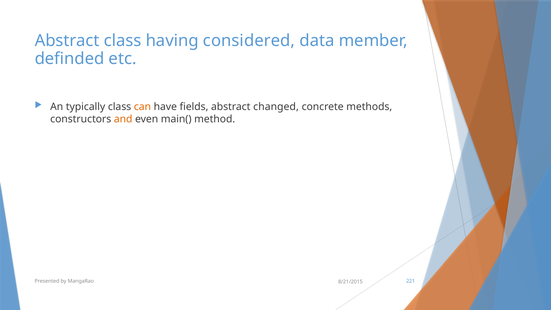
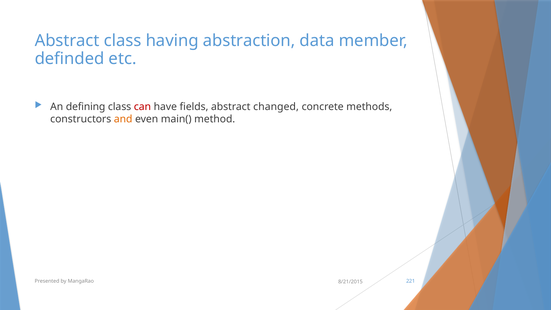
considered: considered -> abstraction (249, 41)
typically: typically -> defining (86, 107)
can colour: orange -> red (142, 107)
